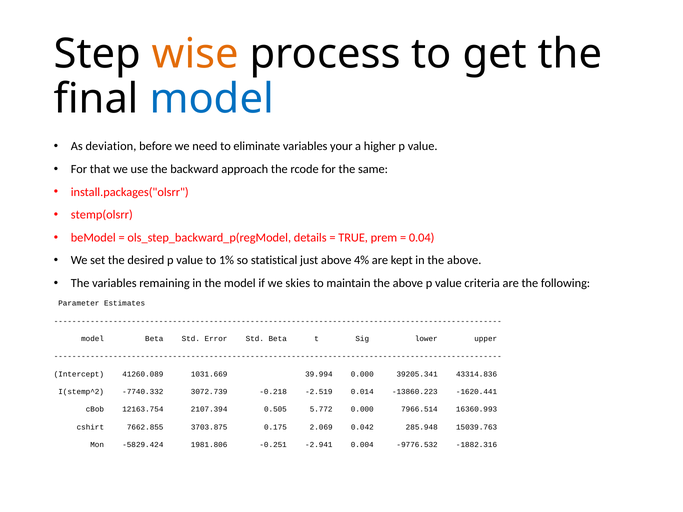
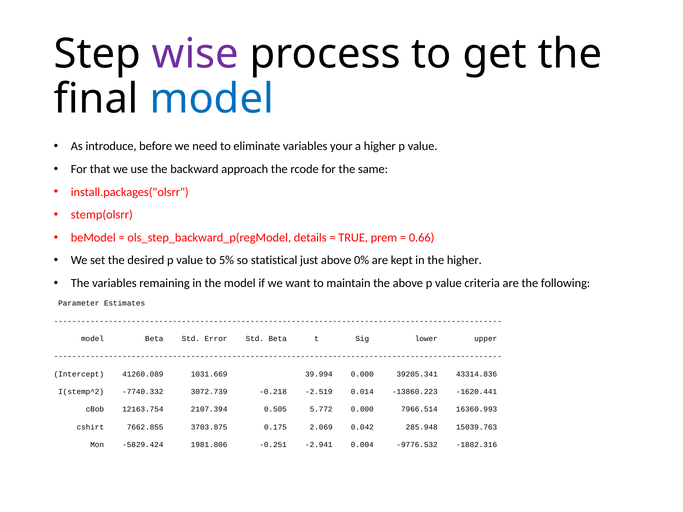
wise colour: orange -> purple (195, 54)
deviation: deviation -> introduce (111, 146)
0.04: 0.04 -> 0.66 (422, 238)
1%: 1% -> 5% (227, 261)
4%: 4% -> 0% (362, 261)
in the above: above -> higher (464, 261)
skies: skies -> want (298, 283)
